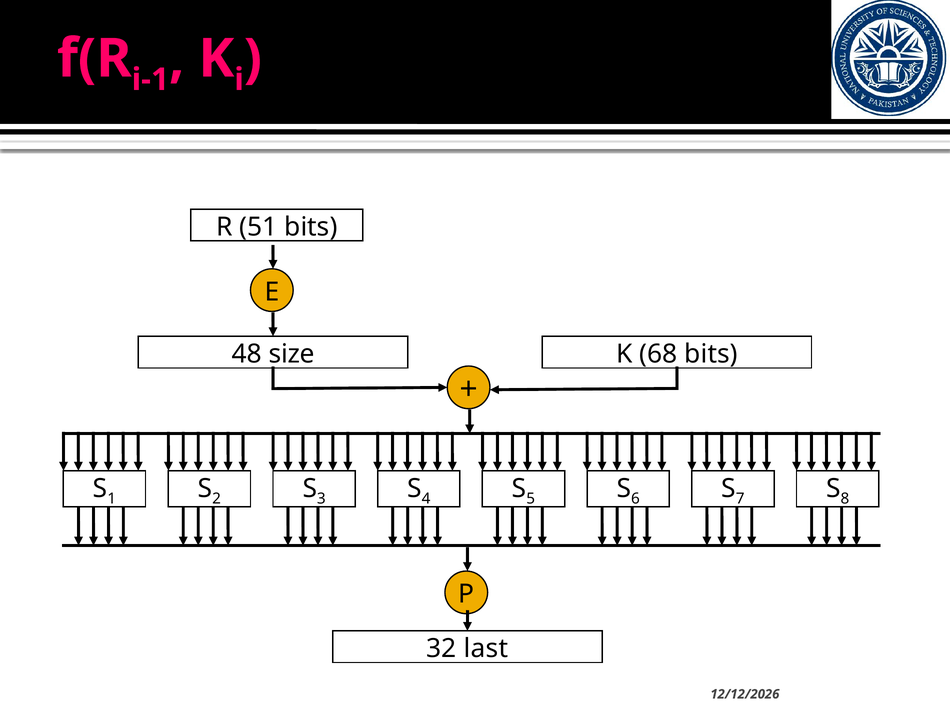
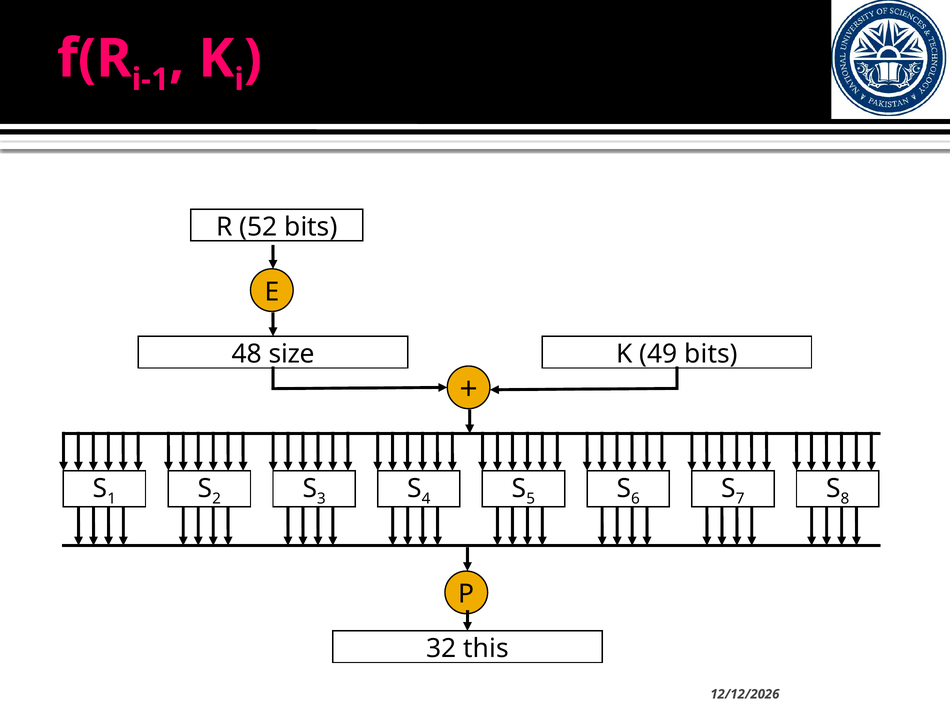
51: 51 -> 52 (258, 227)
68: 68 -> 49 (658, 354)
last: last -> this (486, 649)
